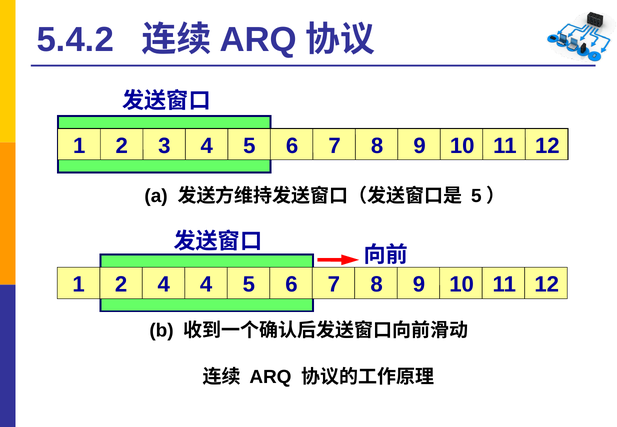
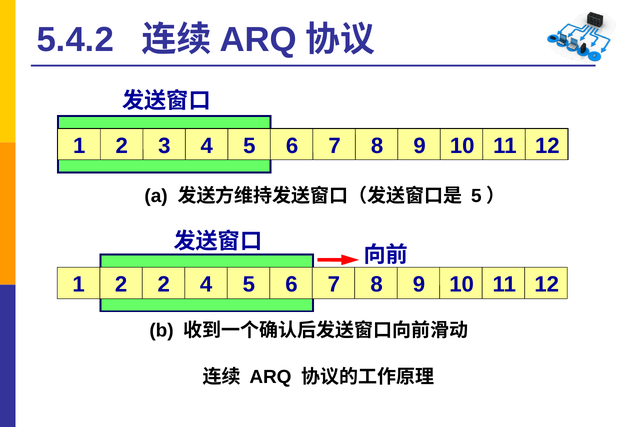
2 4: 4 -> 2 (164, 284)
